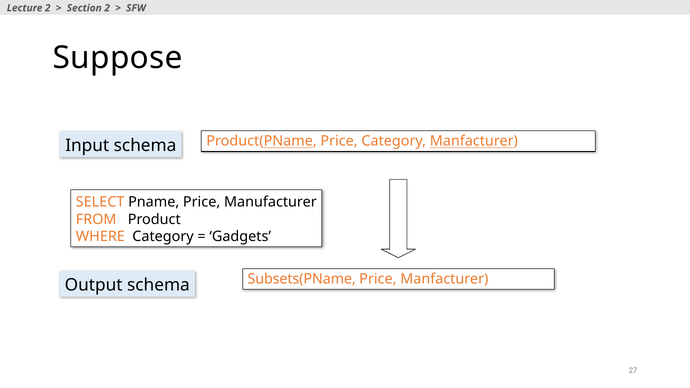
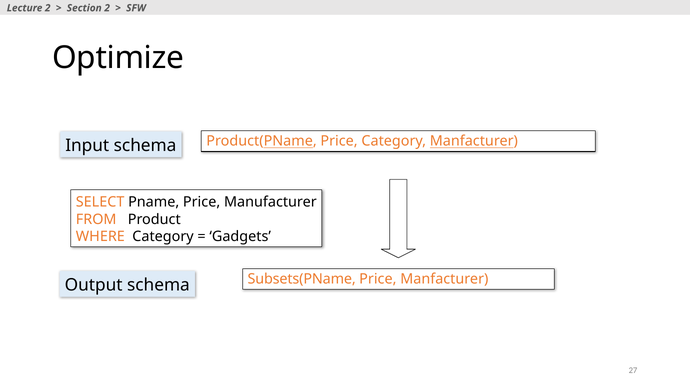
Suppose: Suppose -> Optimize (118, 58)
